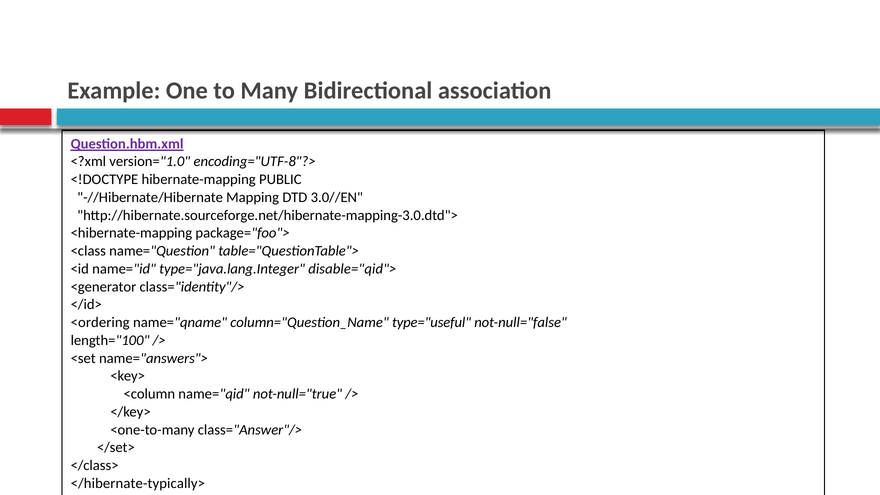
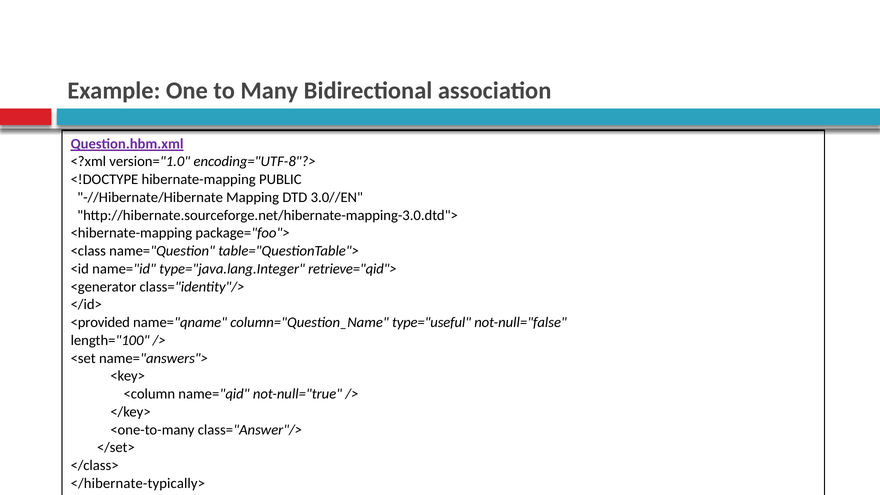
disable="qid">: disable="qid"> -> retrieve="qid"> (352, 269)
<ordering: <ordering -> <provided (100, 323)
